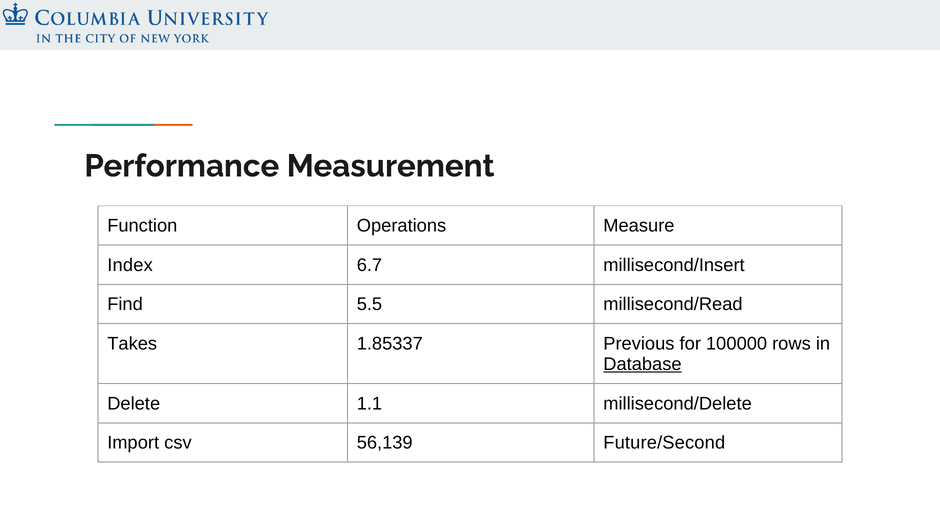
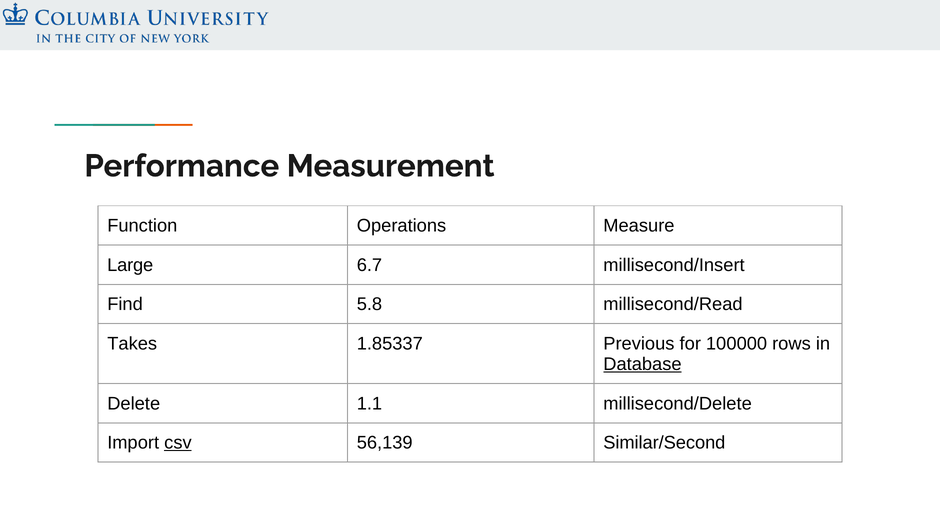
Index: Index -> Large (130, 265)
5.5: 5.5 -> 5.8 (369, 304)
csv underline: none -> present (178, 443)
Future/Second: Future/Second -> Similar/Second (664, 443)
